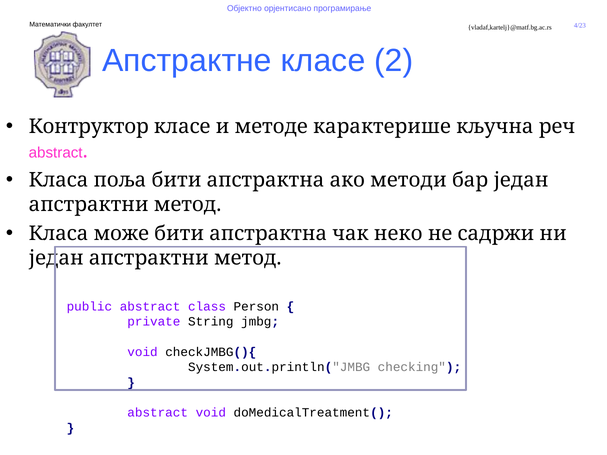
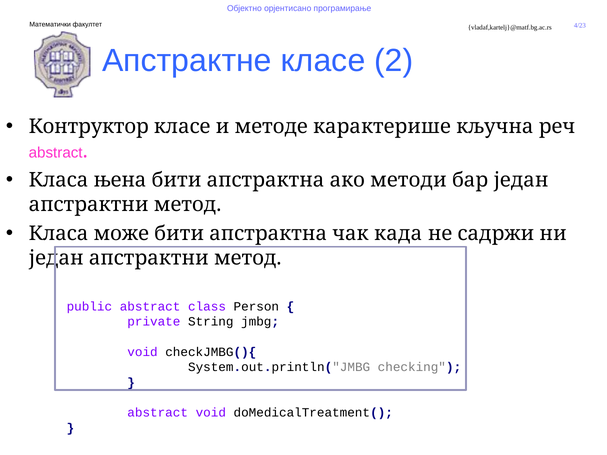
поља: поља -> њена (120, 180)
неко: неко -> када (398, 234)
